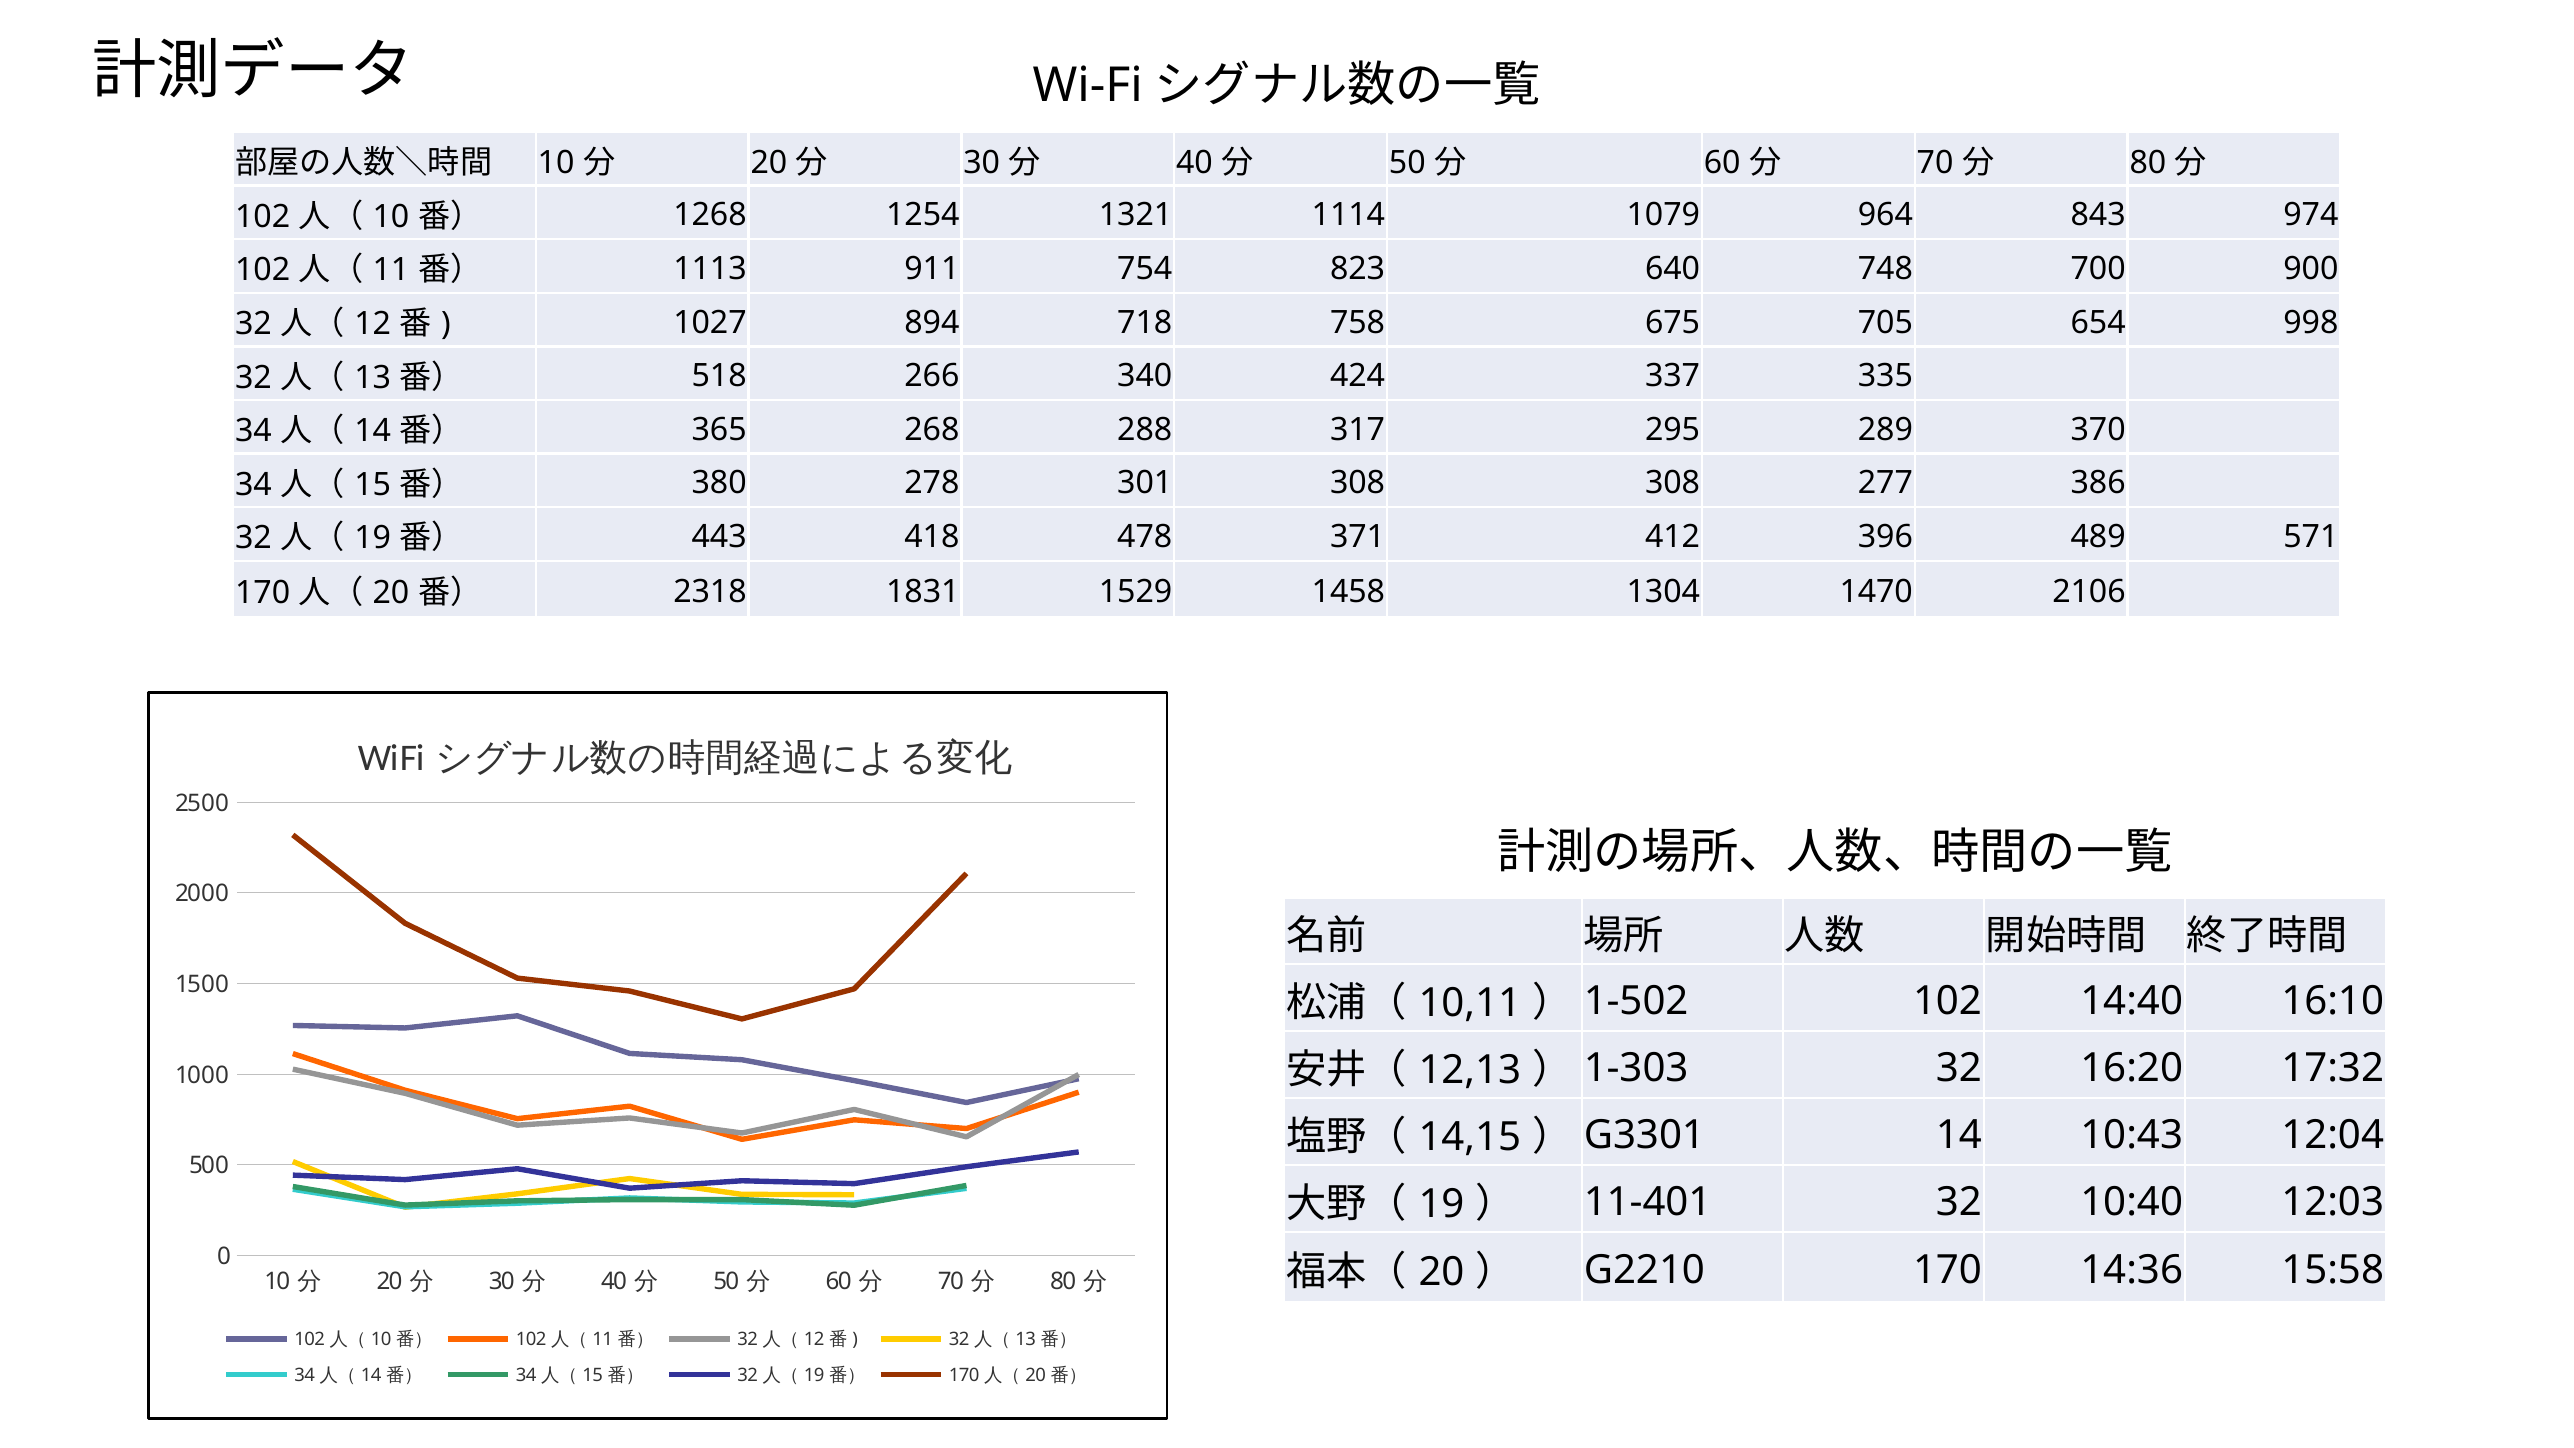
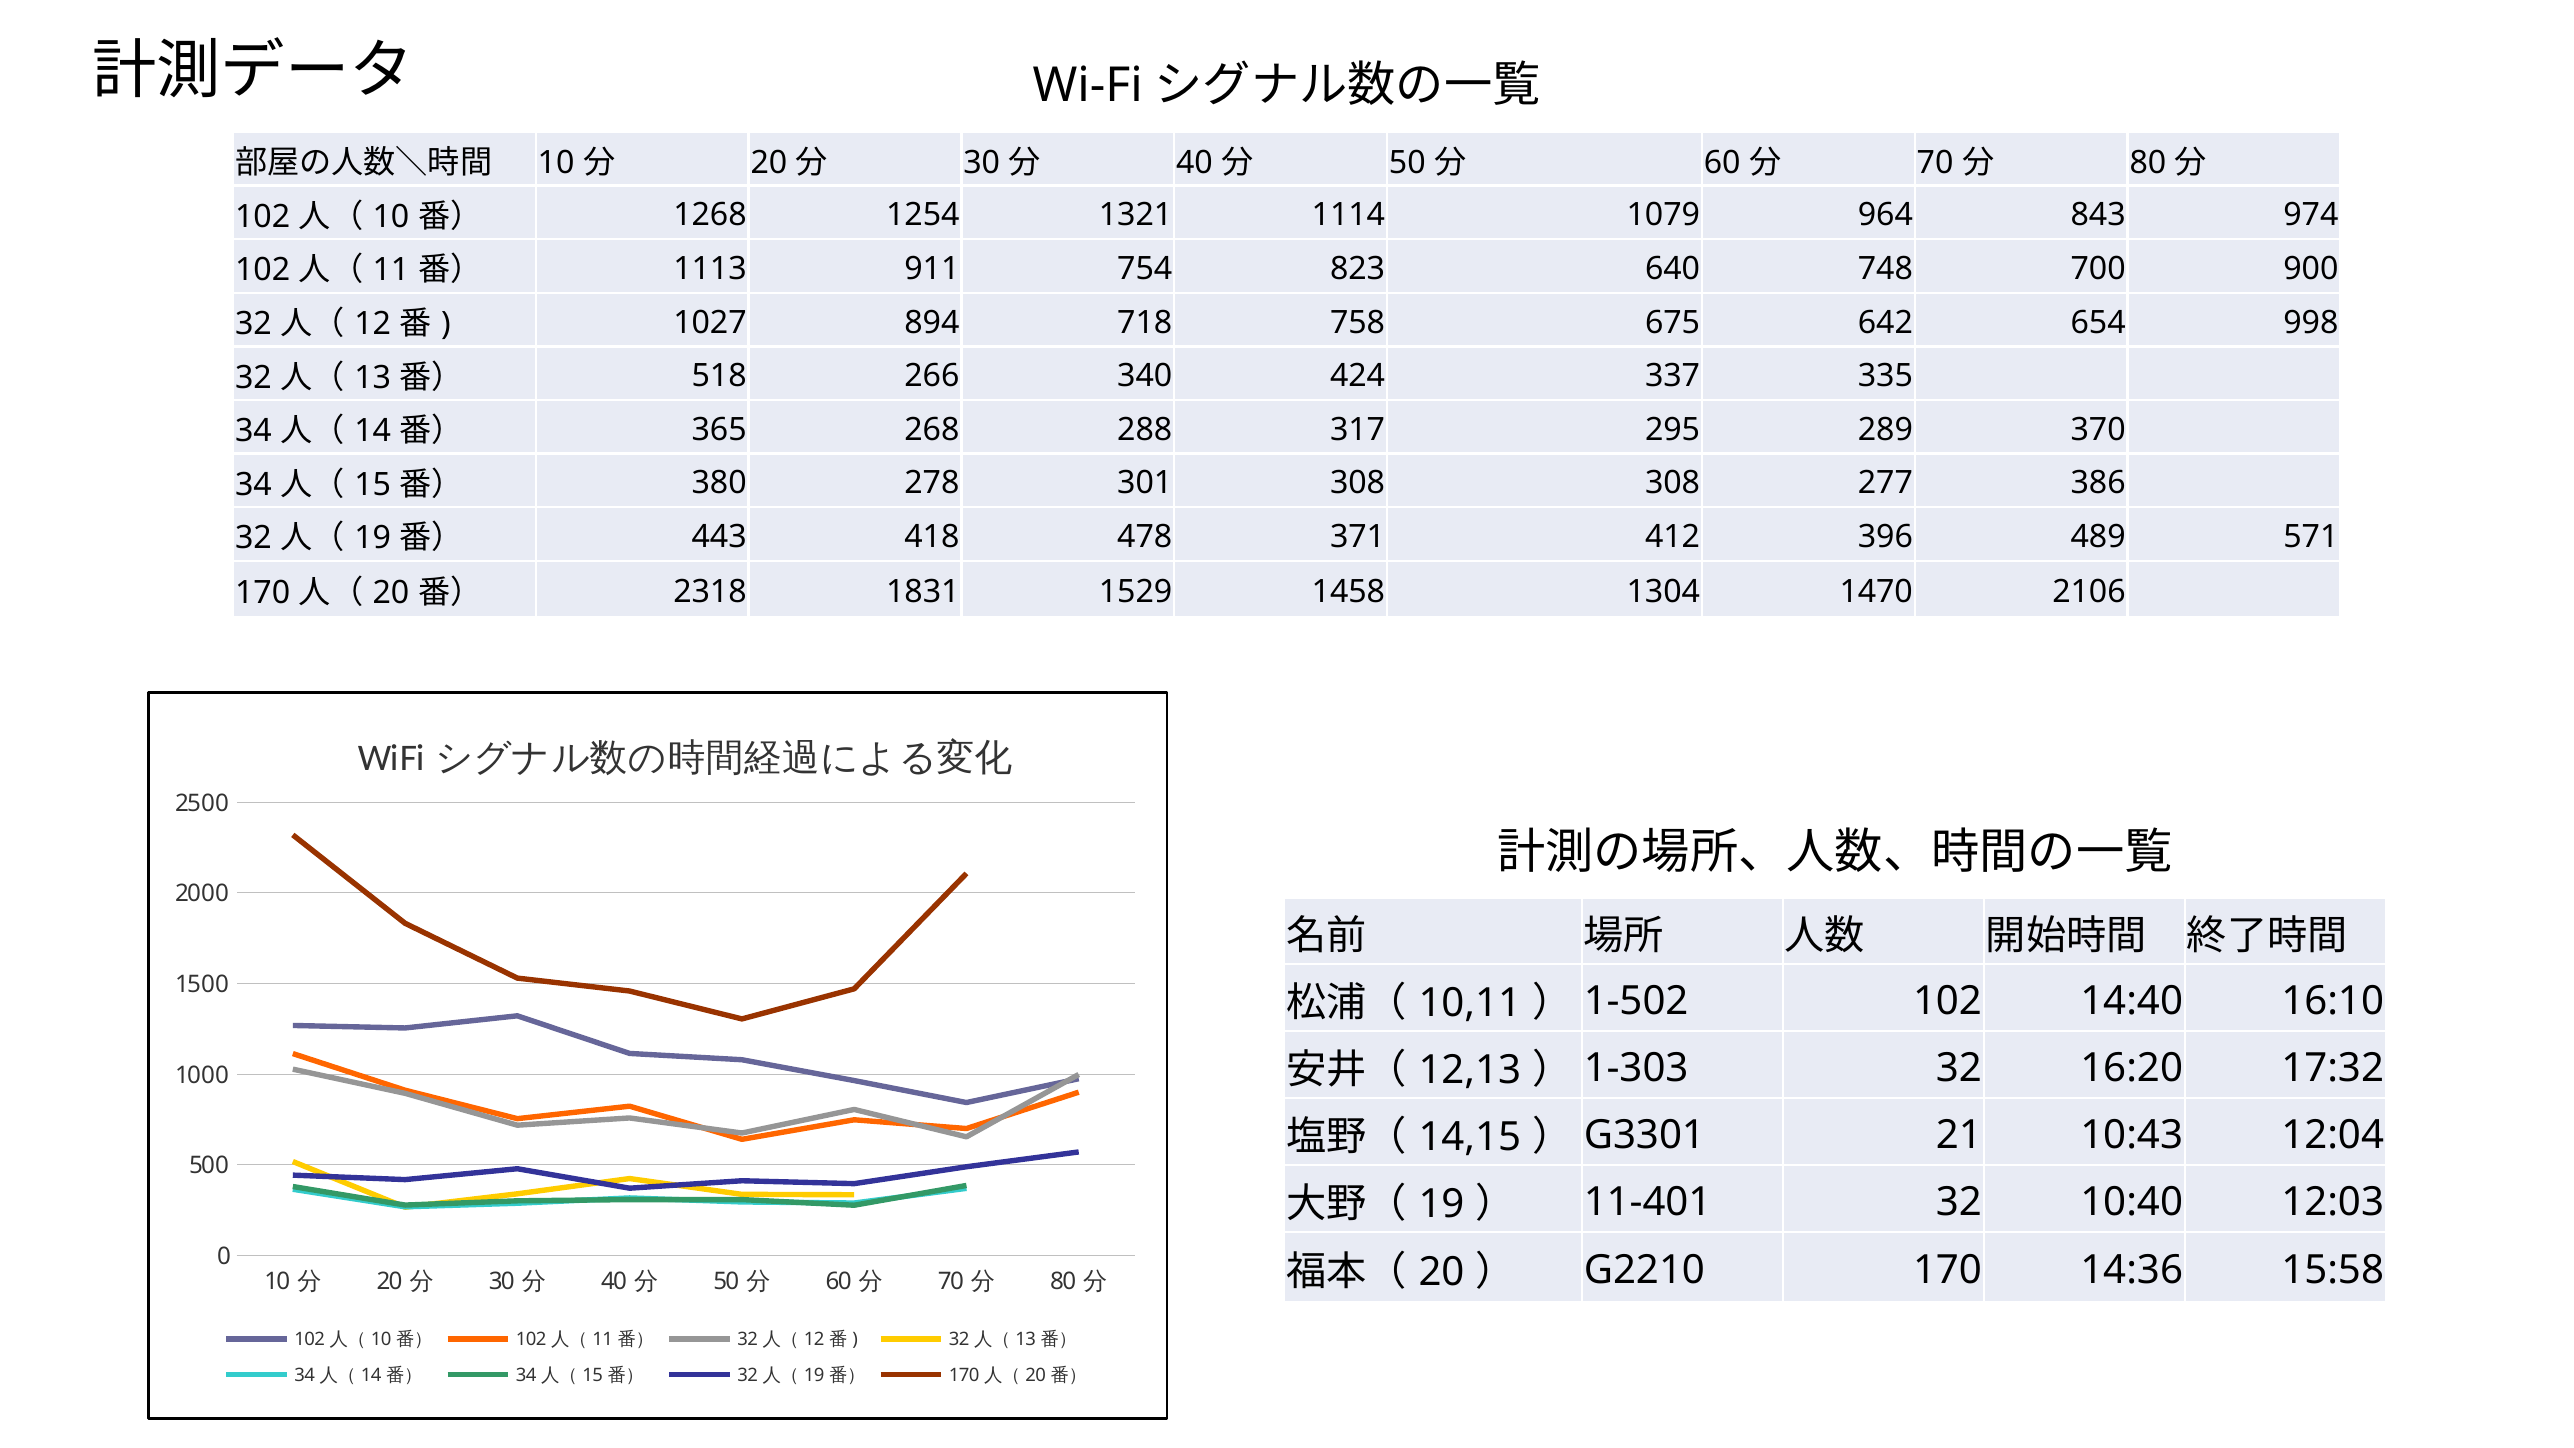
705: 705 -> 642 (1885, 322)
G3301 14: 14 -> 21 (1959, 1135)
